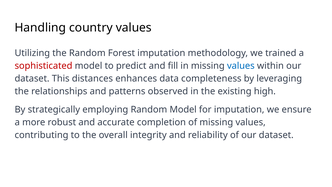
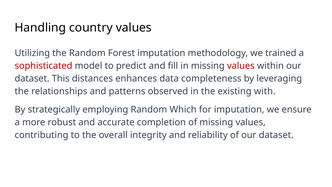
values colour: blue -> red (241, 66)
high: high -> with (265, 91)
Random Model: Model -> Which (183, 110)
